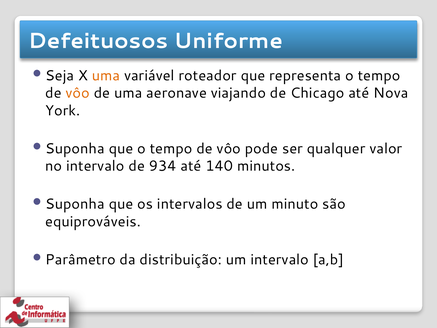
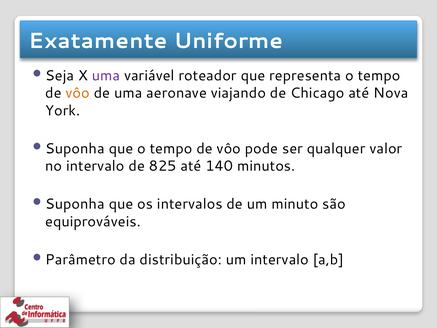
Defeituosos: Defeituosos -> Exatamente (98, 41)
uma colour: orange -> purple (106, 76)
934: 934 -> 825 (163, 166)
